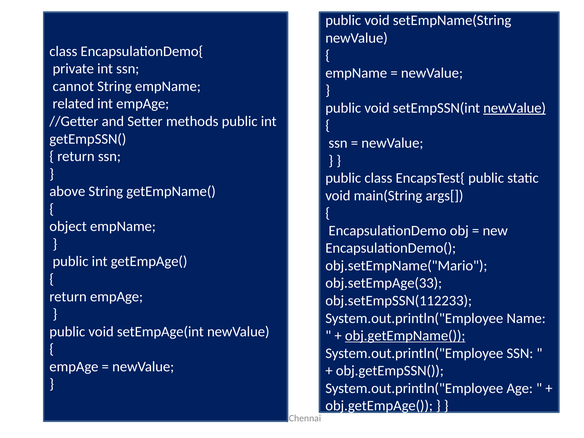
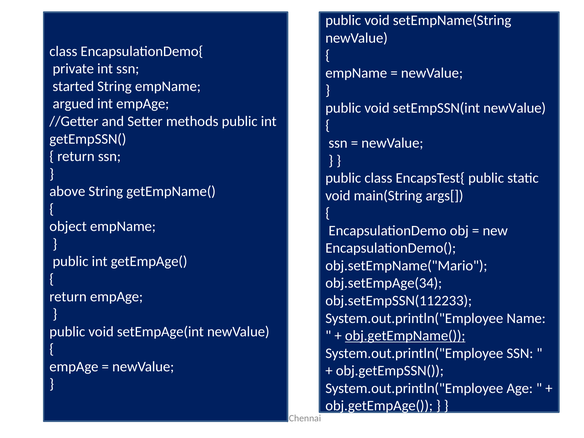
cannot: cannot -> started (73, 86)
related: related -> argued (73, 104)
newValue underline: present -> none (515, 108)
obj.setEmpAge(33: obj.setEmpAge(33 -> obj.setEmpAge(34 (384, 283)
